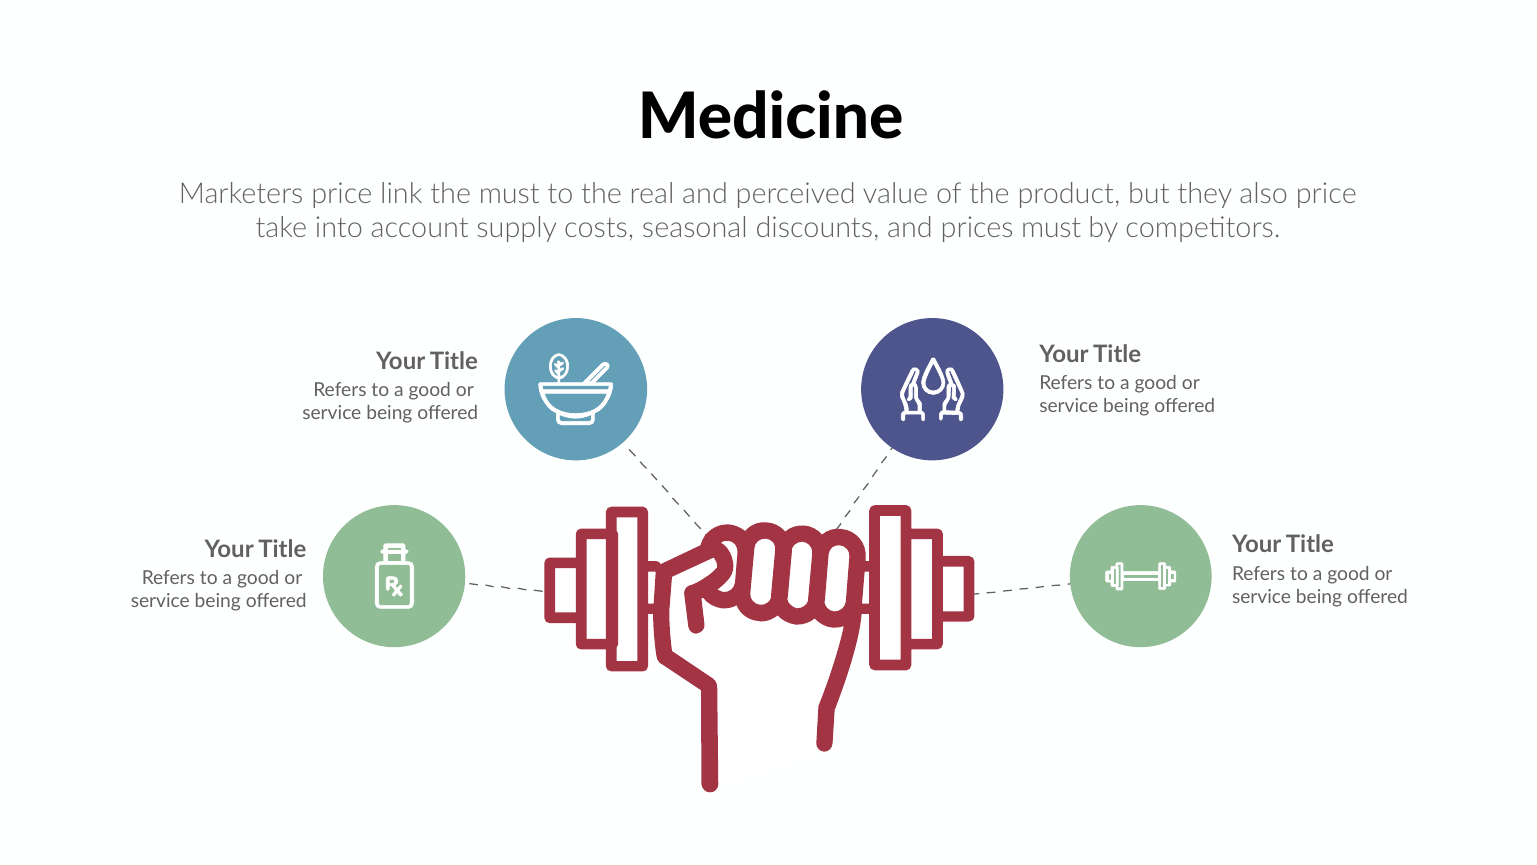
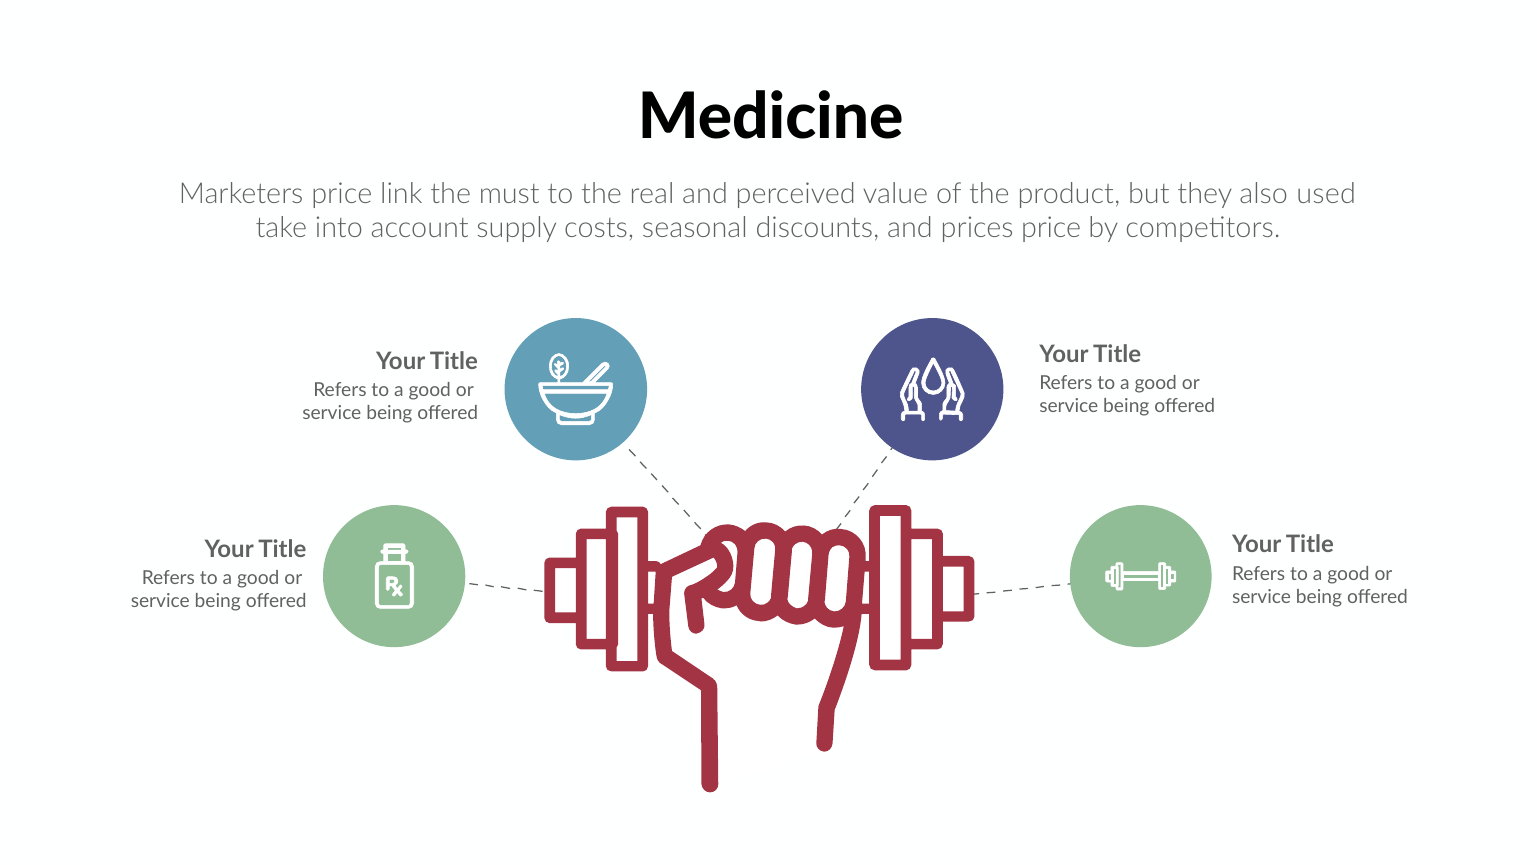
also price: price -> used (1326, 193)
prices must: must -> price (1051, 228)
